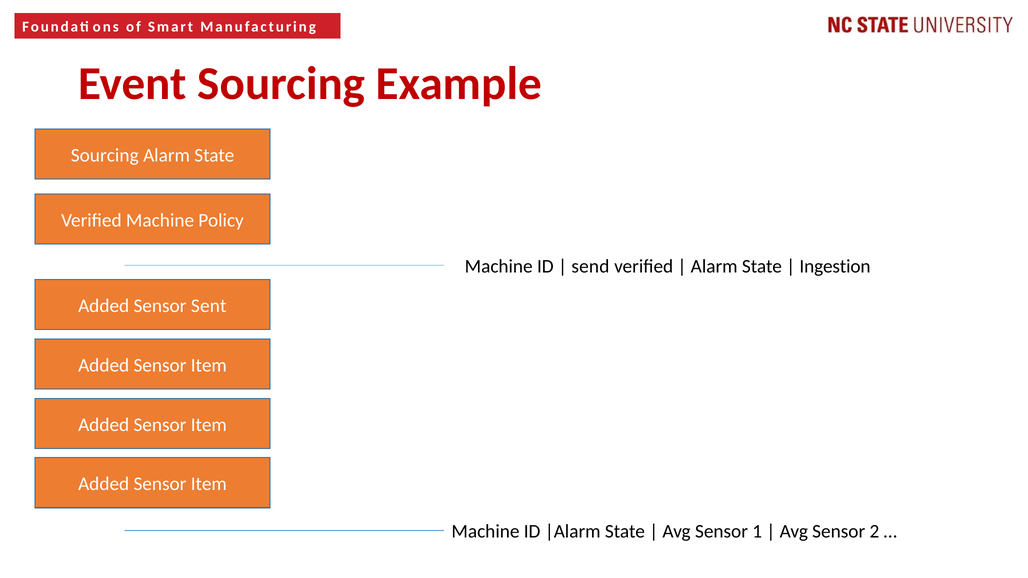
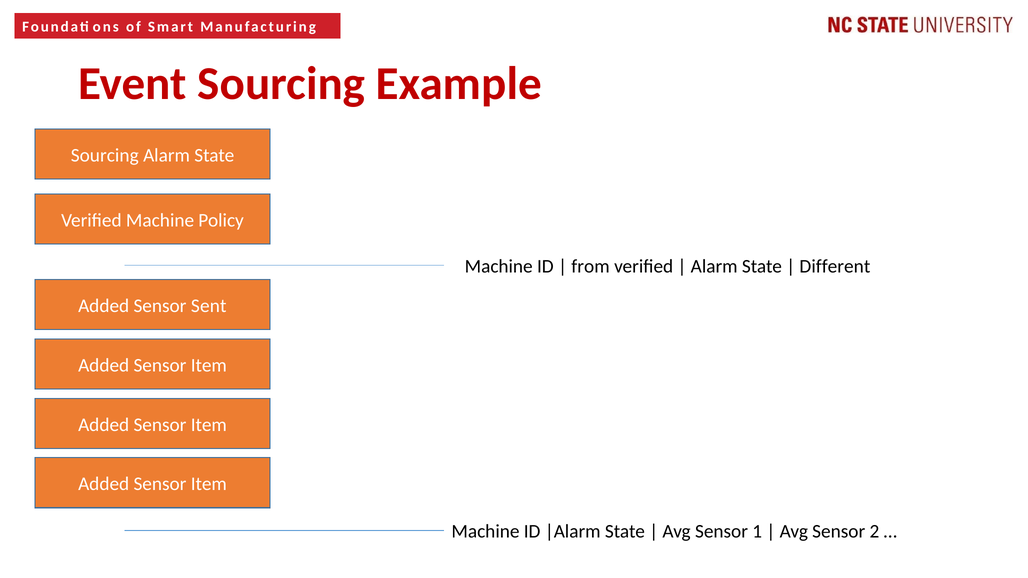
send: send -> from (591, 267)
Ingestion: Ingestion -> Different (835, 267)
